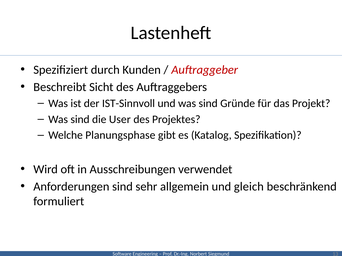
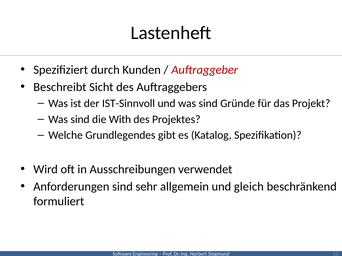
User: User -> With (120, 120)
Planungsphase: Planungsphase -> Grundlegendes (120, 135)
